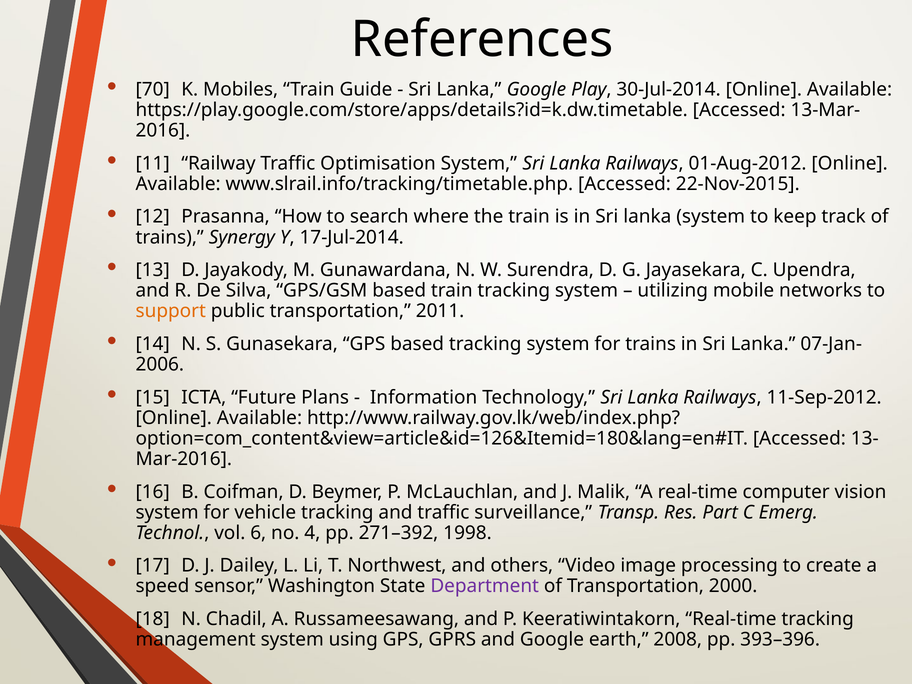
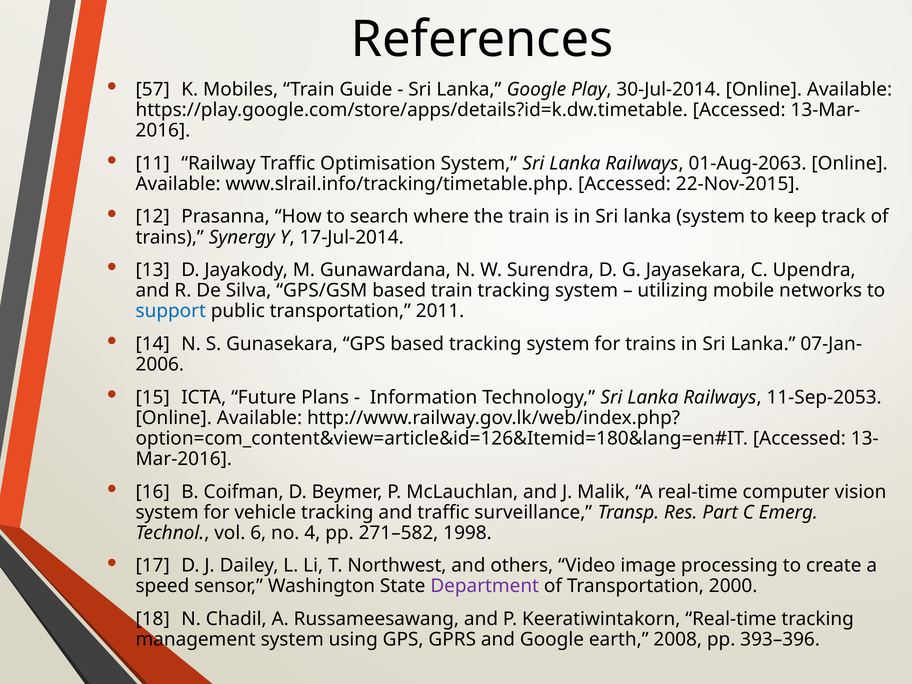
70: 70 -> 57 (153, 89)
01-Aug-2012: 01-Aug-2012 -> 01-Aug-2063 (748, 163)
support colour: orange -> blue (171, 311)
11-Sep-2012: 11-Sep-2012 -> 11-Sep-2053 (824, 397)
271–392: 271–392 -> 271–582 (398, 533)
